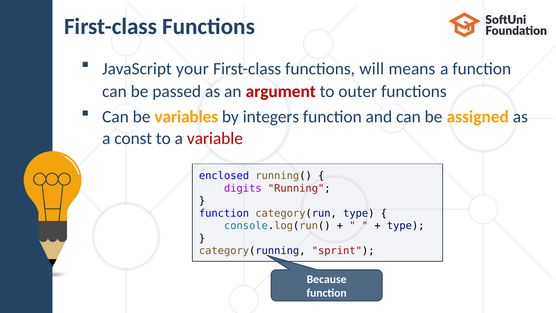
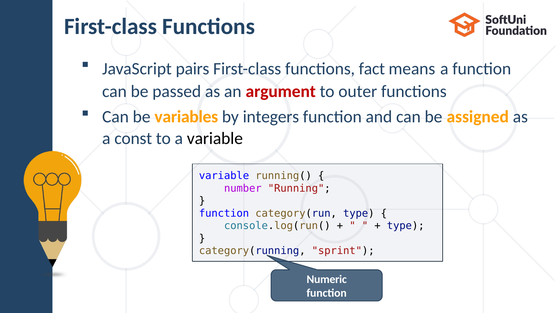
your: your -> pairs (193, 69)
will: will -> fact (372, 69)
variable colour: red -> black (215, 138)
enclosed: enclosed -> variable (224, 176)
digits: digits -> number (243, 188)
Because: Because -> Numeric (327, 279)
